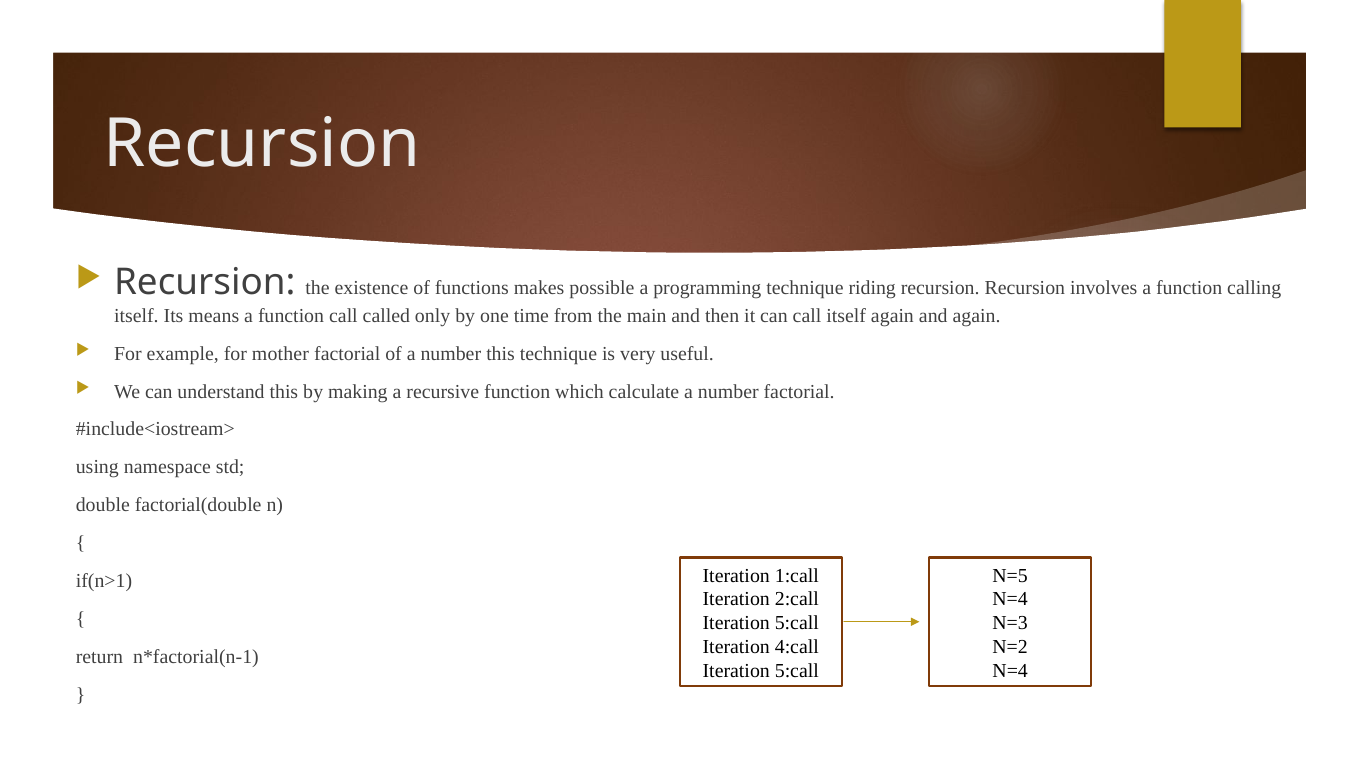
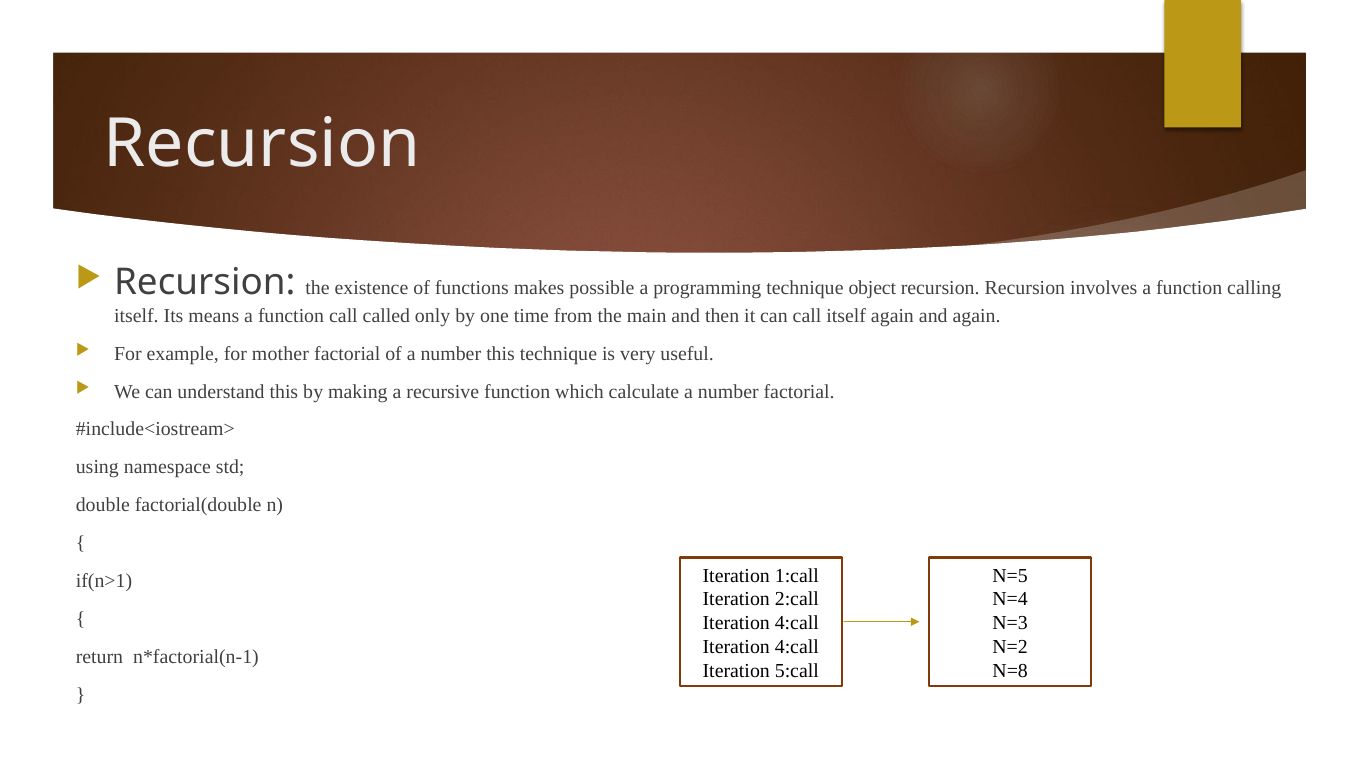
riding: riding -> object (872, 288)
5:call: 5:call -> 4:call (797, 623)
N=4: N=4 -> N=8 (1010, 671)
